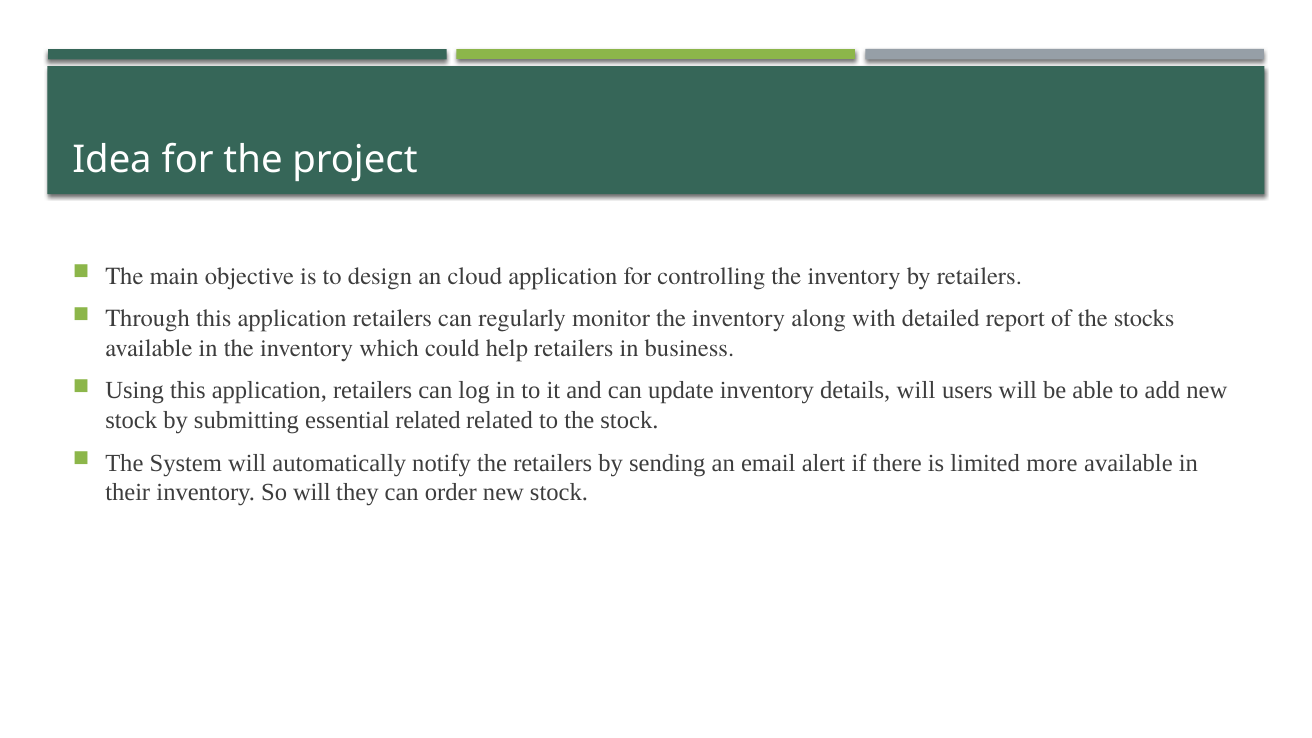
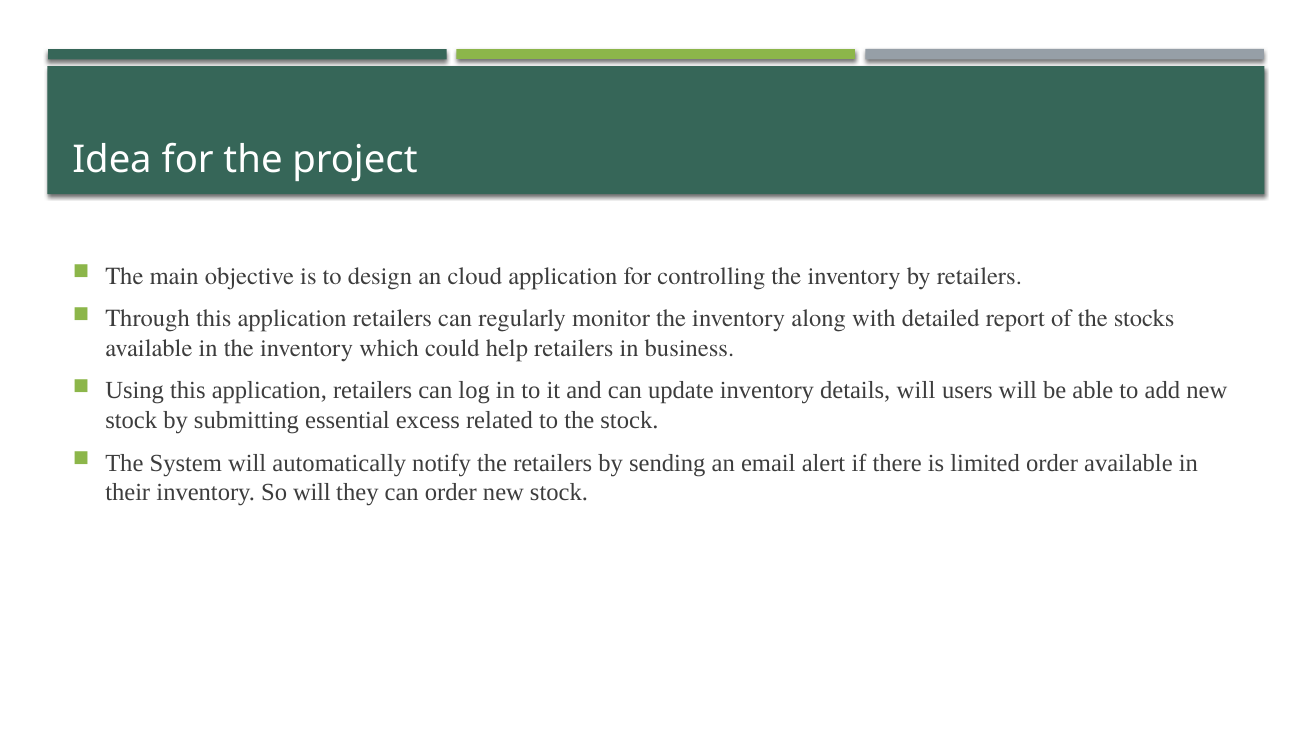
essential related: related -> excess (428, 420)
limited more: more -> order (1052, 463)
